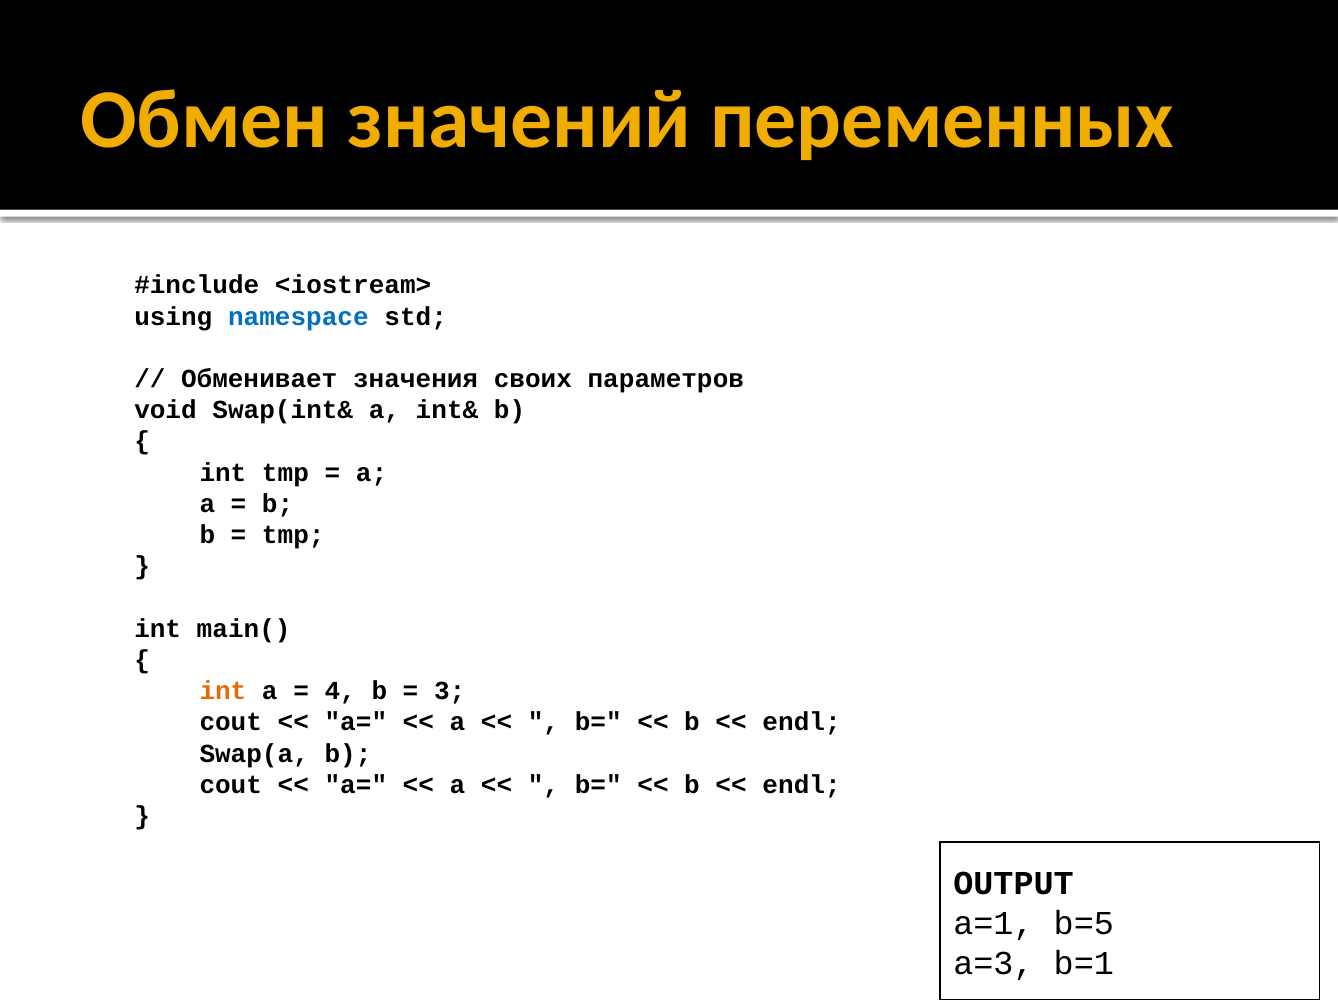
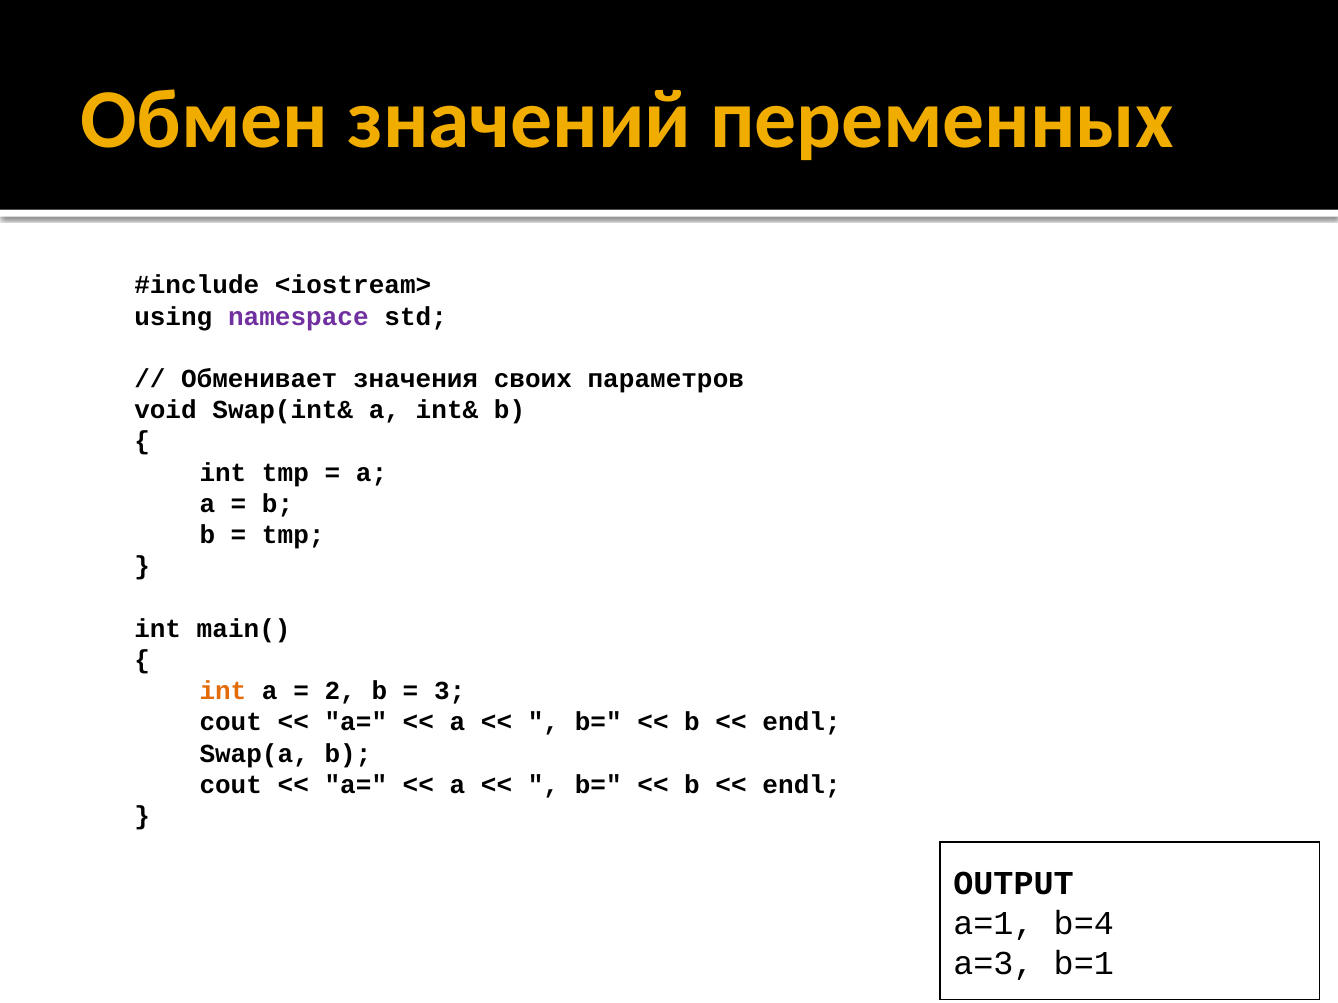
namespace colour: blue -> purple (298, 317)
4: 4 -> 2 (340, 691)
b=5: b=5 -> b=4 (1084, 924)
